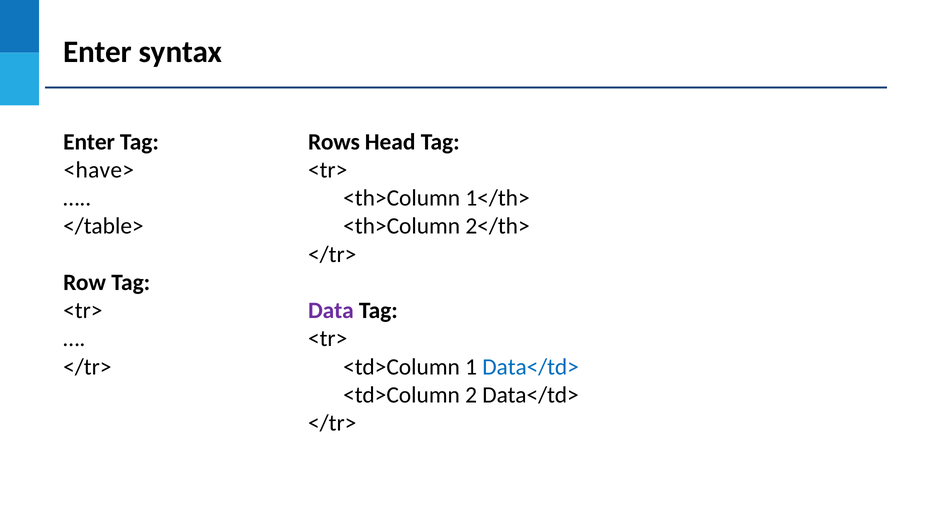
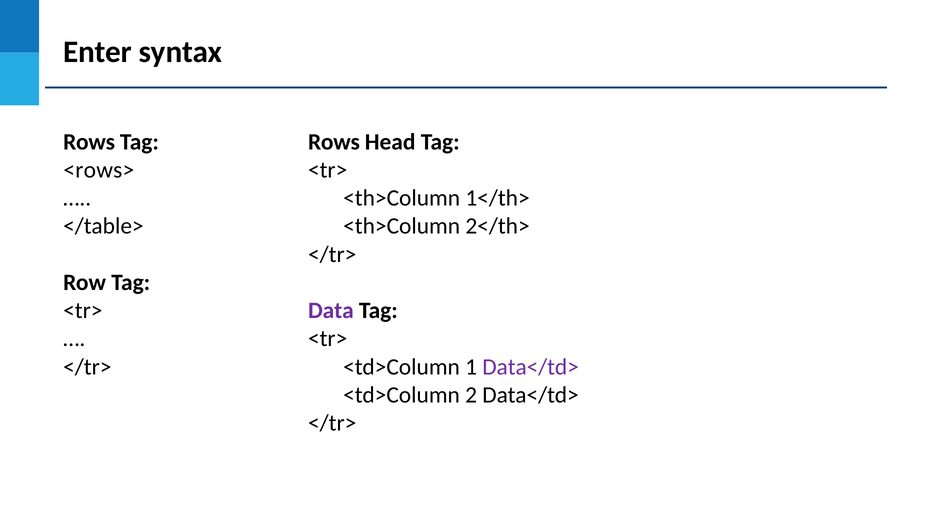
Enter: Enter -> Rows (89, 142)
<have>: <have> -> <rows> (99, 170)
Data</td> colour: blue -> purple (531, 367)
